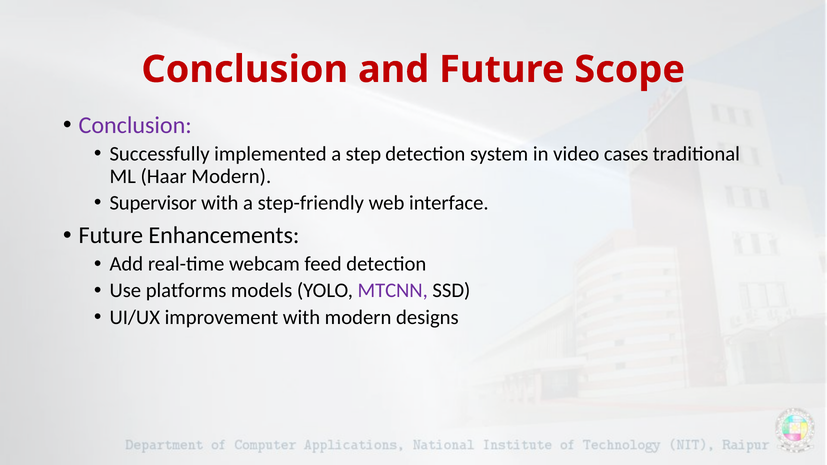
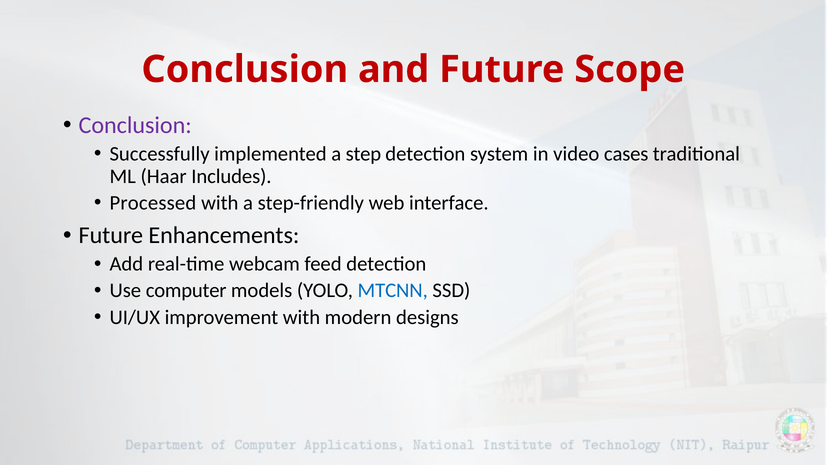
Haar Modern: Modern -> Includes (231, 176)
Supervisor: Supervisor -> Processed (153, 203)
platforms: platforms -> computer (186, 291)
MTCNN colour: purple -> blue (393, 291)
